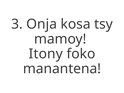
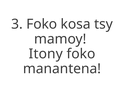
3 Onja: Onja -> Foko (42, 24)
